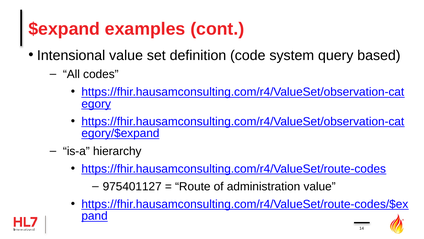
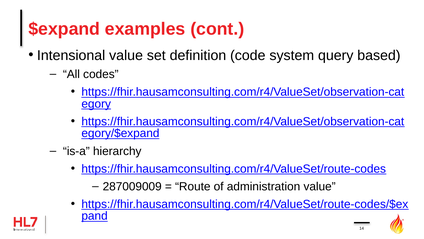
975401127: 975401127 -> 287009009 (132, 186)
